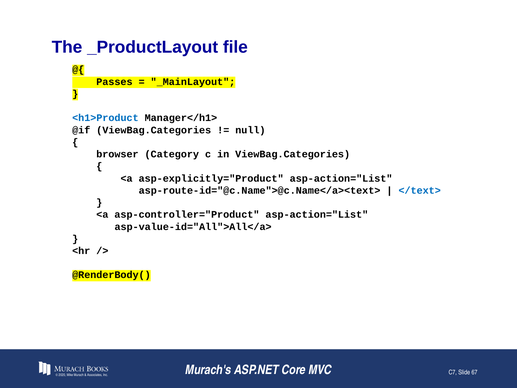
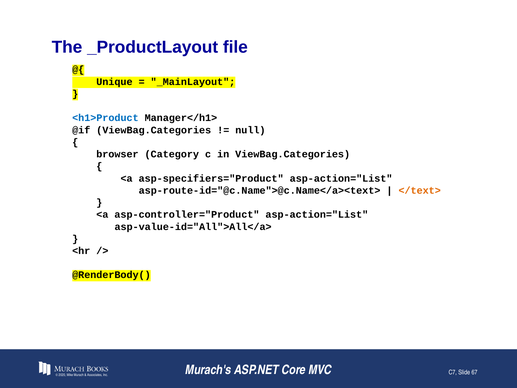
Passes: Passes -> Unique (114, 82)
asp-explicitly="Product: asp-explicitly="Product -> asp-specifiers="Product (211, 178)
</text> colour: blue -> orange (420, 190)
